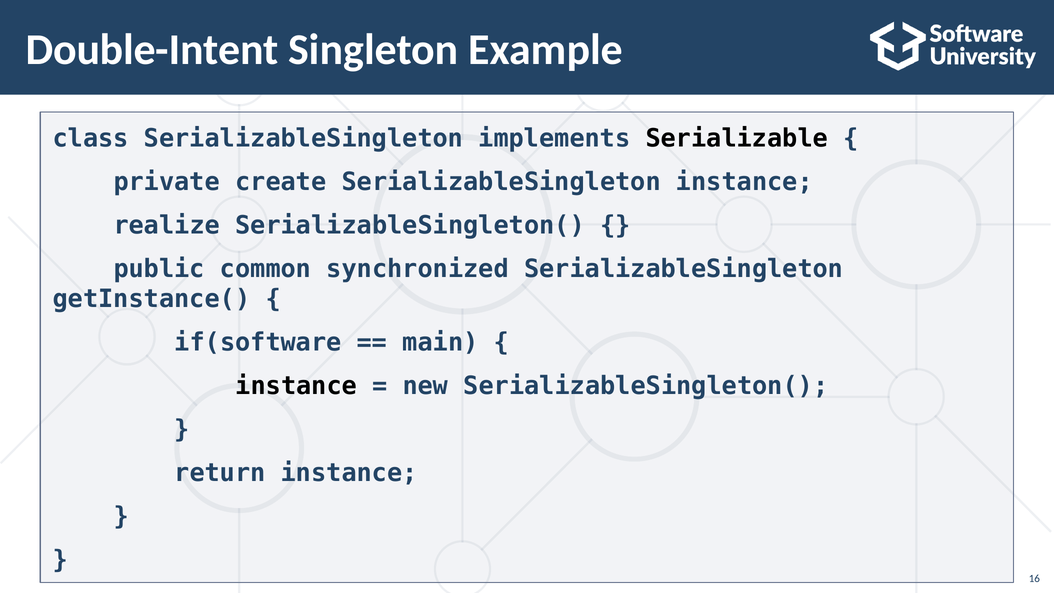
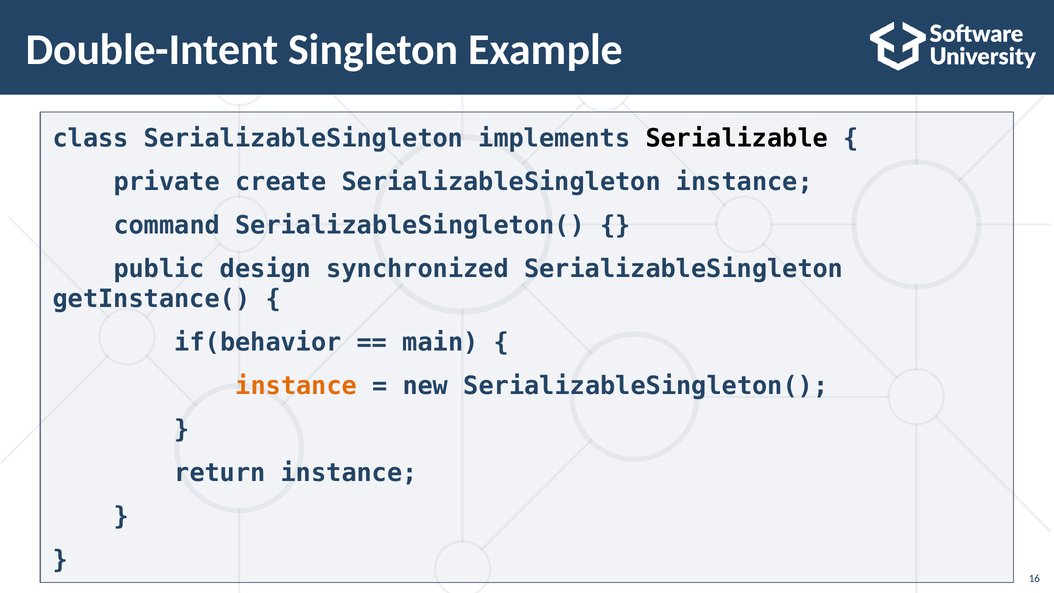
realize: realize -> command (167, 225)
common: common -> design (266, 269)
if(software: if(software -> if(behavior (258, 342)
instance colour: black -> orange (296, 386)
